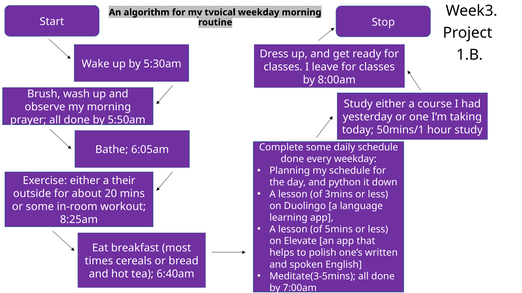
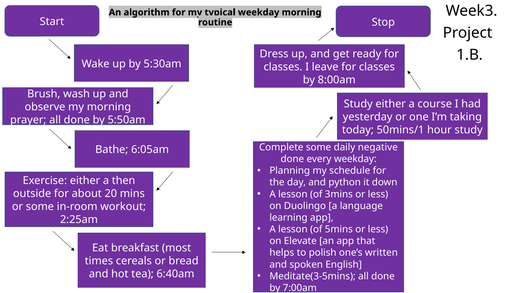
daily schedule: schedule -> negative (378, 148)
their: their -> then (124, 181)
8:25am: 8:25am -> 2:25am (79, 220)
